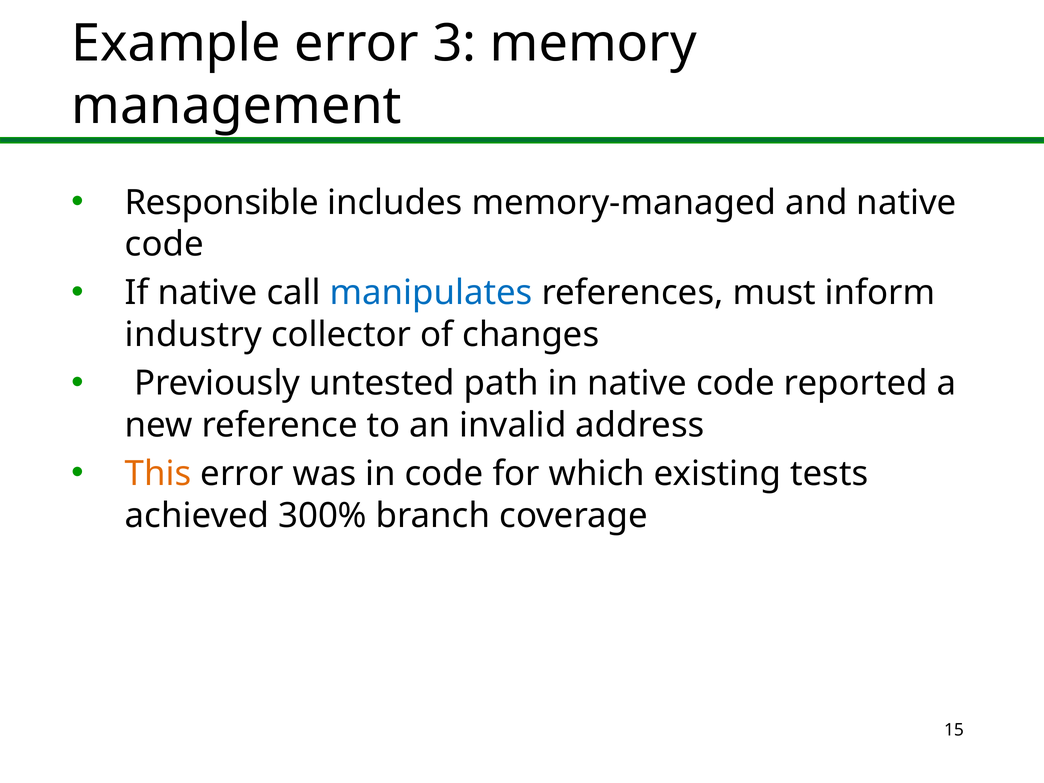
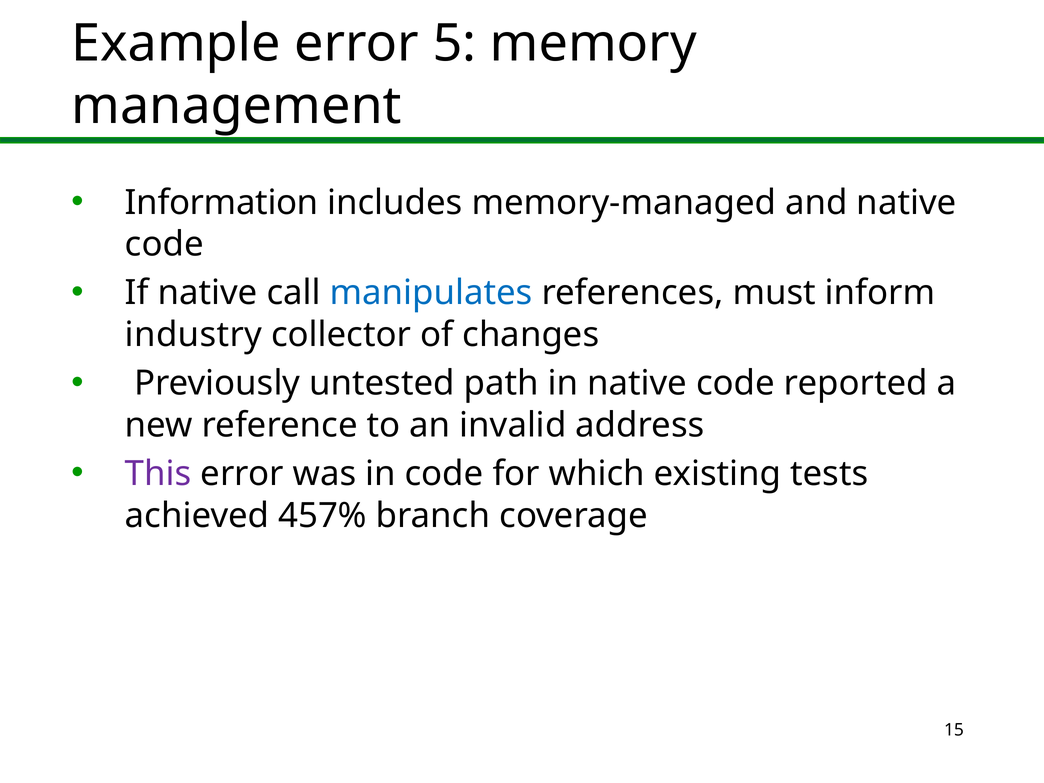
3: 3 -> 5 (455, 43)
Responsible: Responsible -> Information (222, 203)
This colour: orange -> purple (158, 474)
300%: 300% -> 457% (323, 516)
